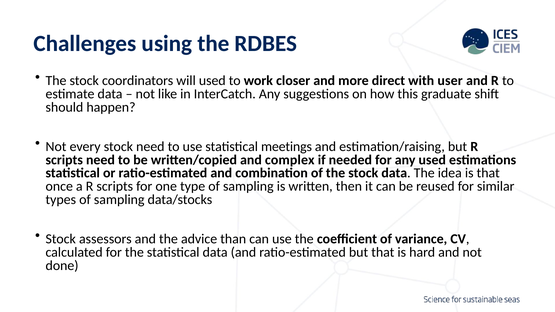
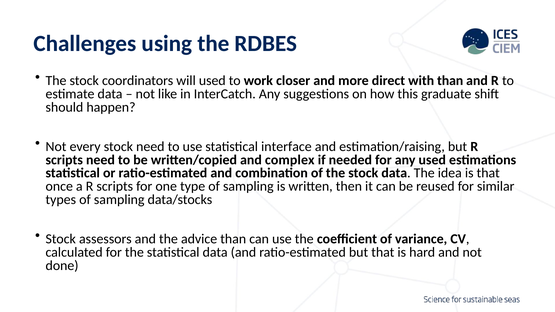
with user: user -> than (450, 81)
meetings: meetings -> interface (286, 147)
